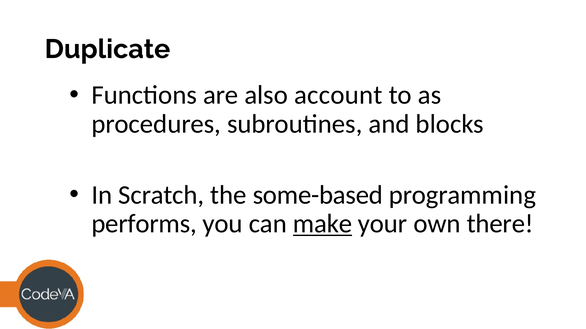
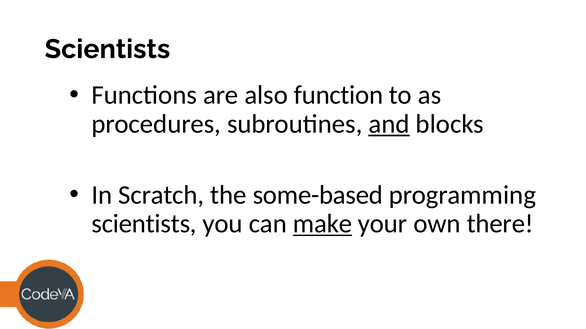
Duplicate: Duplicate -> Scientists (107, 49)
account: account -> function (339, 95)
and underline: none -> present (389, 124)
performs: performs -> scientists (144, 224)
